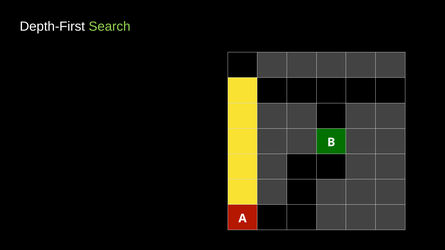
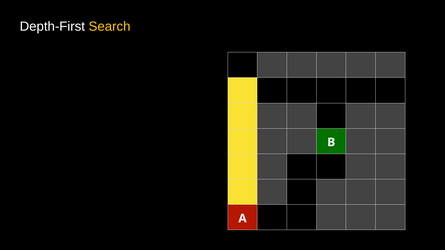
Search colour: light green -> yellow (110, 26)
